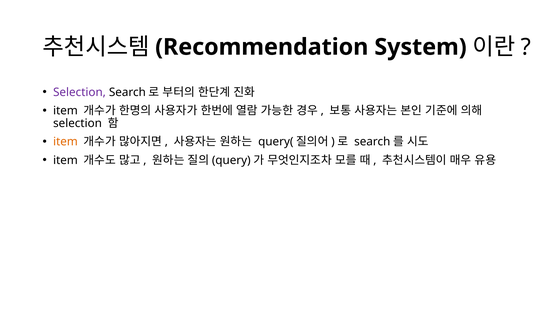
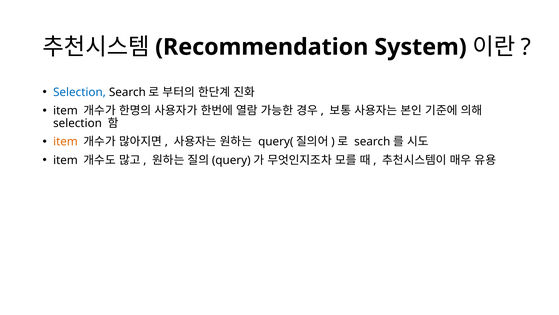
Selection colour: purple -> blue (79, 92)
